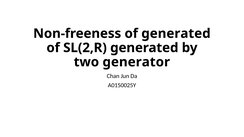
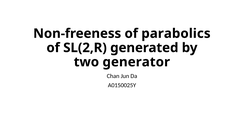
of generated: generated -> parabolics (176, 34)
